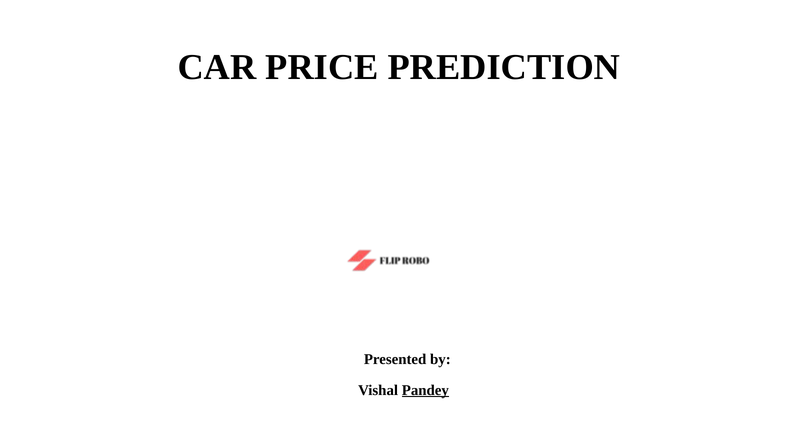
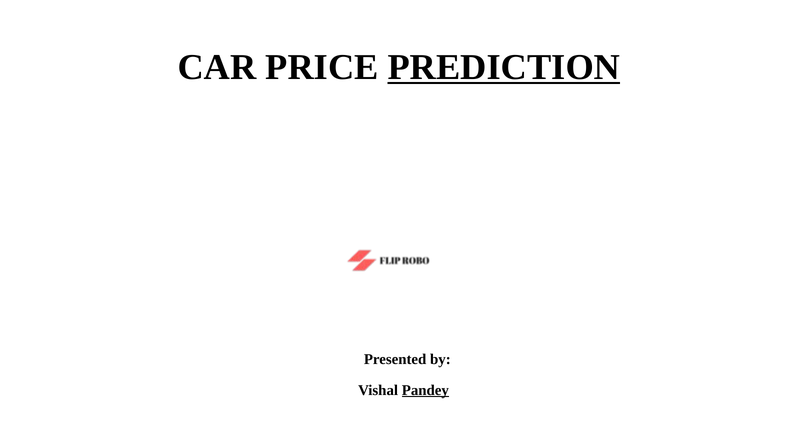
PREDICTION underline: none -> present (504, 67)
